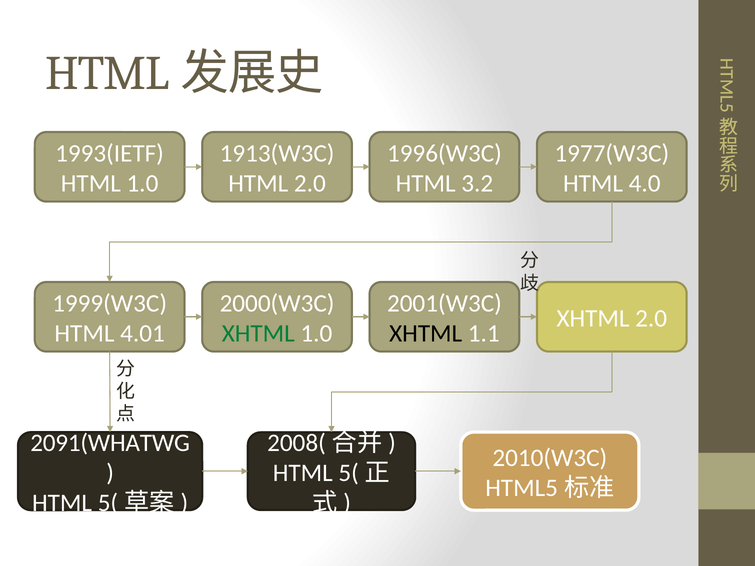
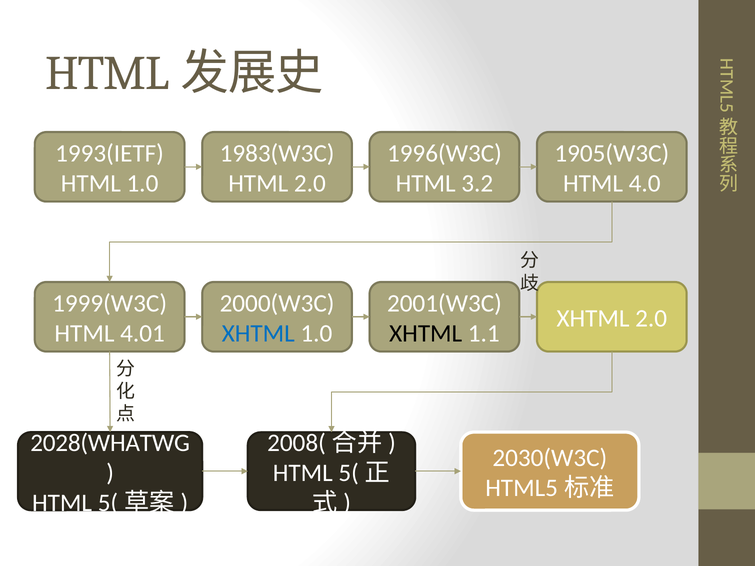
1913(W3C: 1913(W3C -> 1983(W3C (277, 154)
1977(W3C: 1977(W3C -> 1905(W3C (612, 154)
XHTML colour: green -> blue (258, 334)
2091(WHATWG: 2091(WHATWG -> 2028(WHATWG (110, 443)
2010(W3C: 2010(W3C -> 2030(W3C (550, 458)
